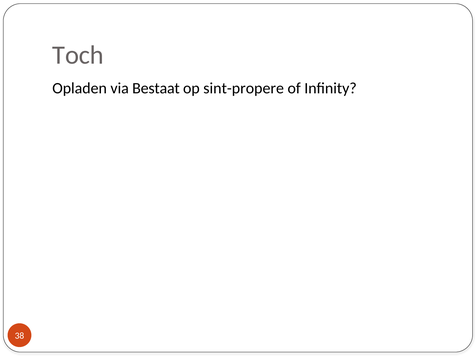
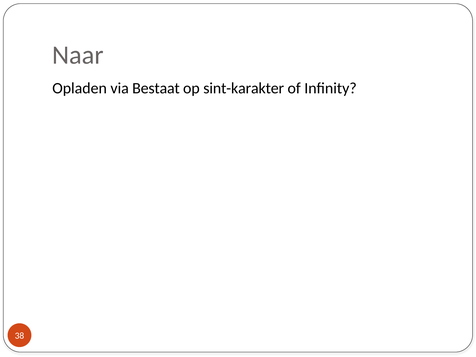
Toch: Toch -> Naar (78, 55)
sint-propere: sint-propere -> sint-karakter (244, 88)
